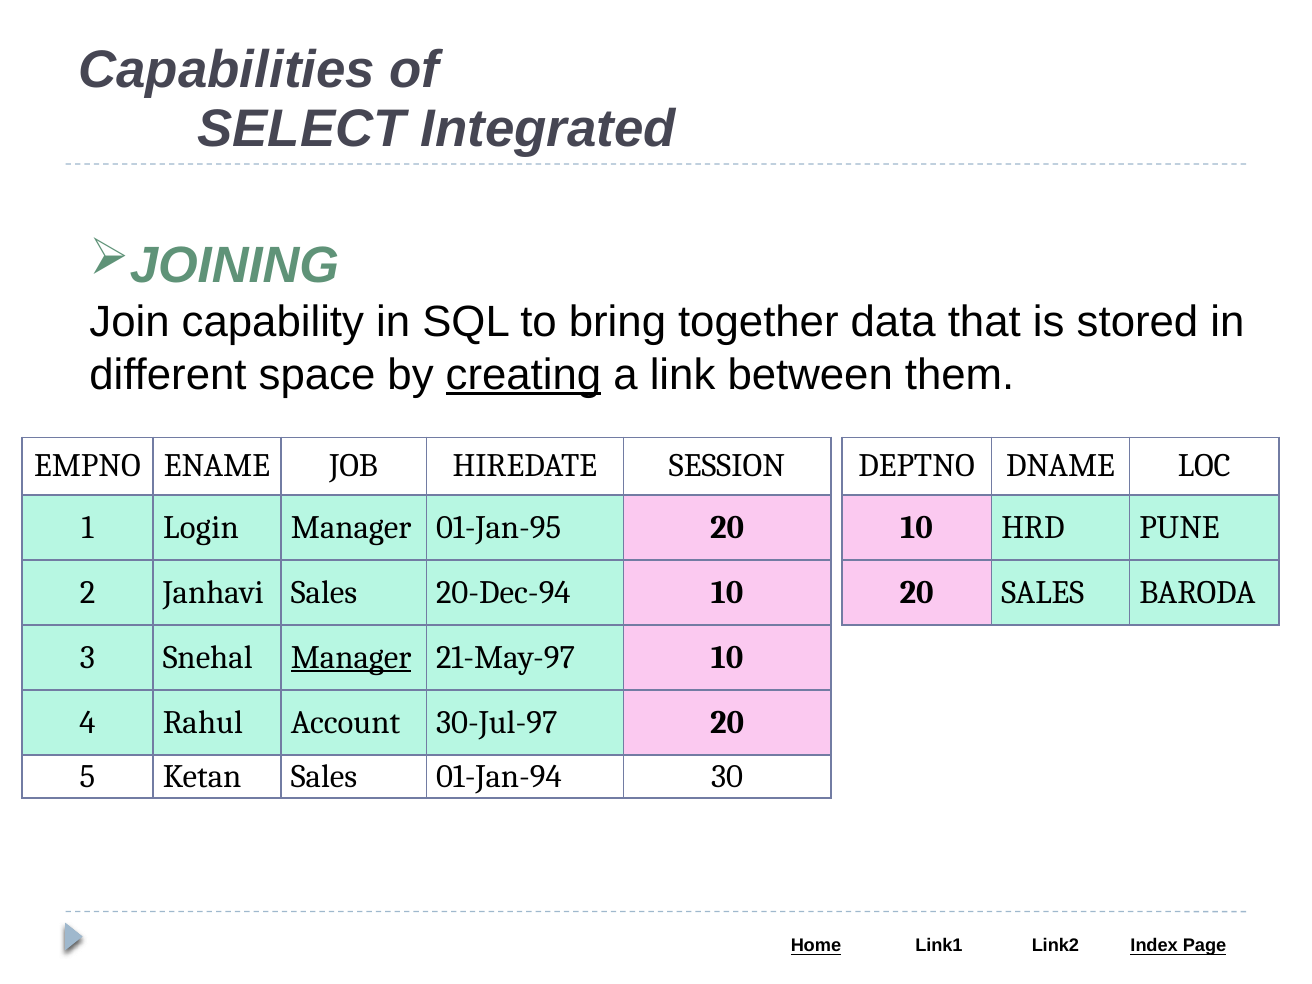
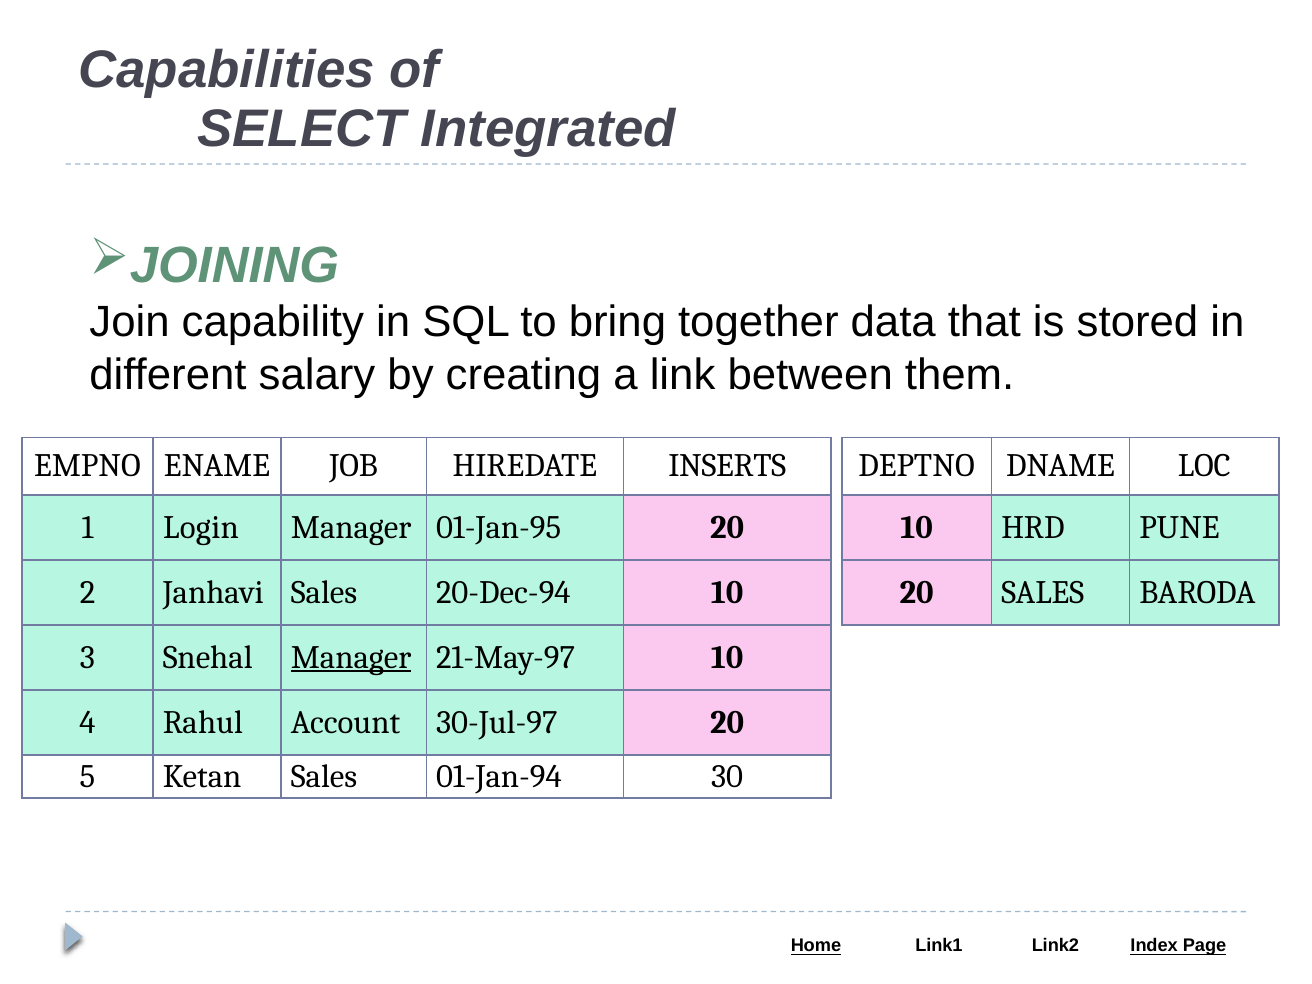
space: space -> salary (317, 375)
creating underline: present -> none (523, 375)
SESSION: SESSION -> INSERTS (727, 466)
